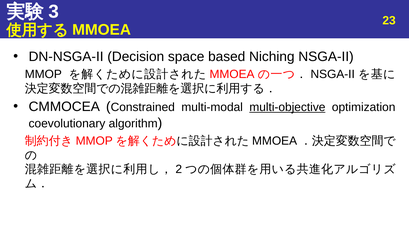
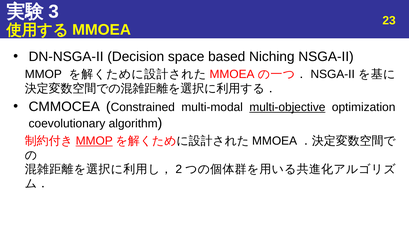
MMOP underline: none -> present (94, 141)
